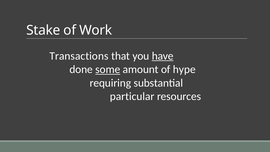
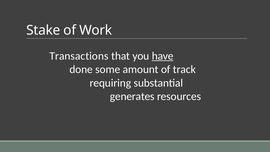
some underline: present -> none (108, 69)
hype: hype -> track (184, 69)
particular: particular -> generates (132, 96)
